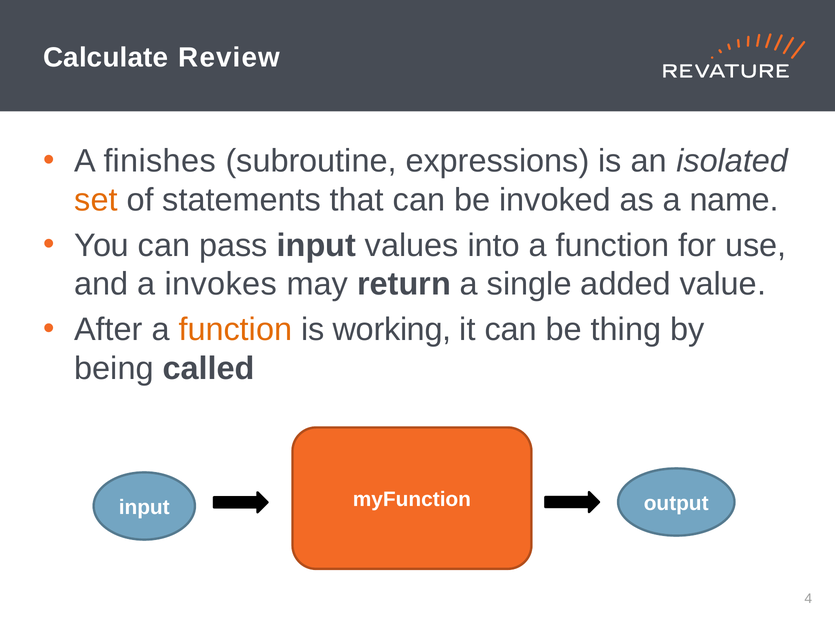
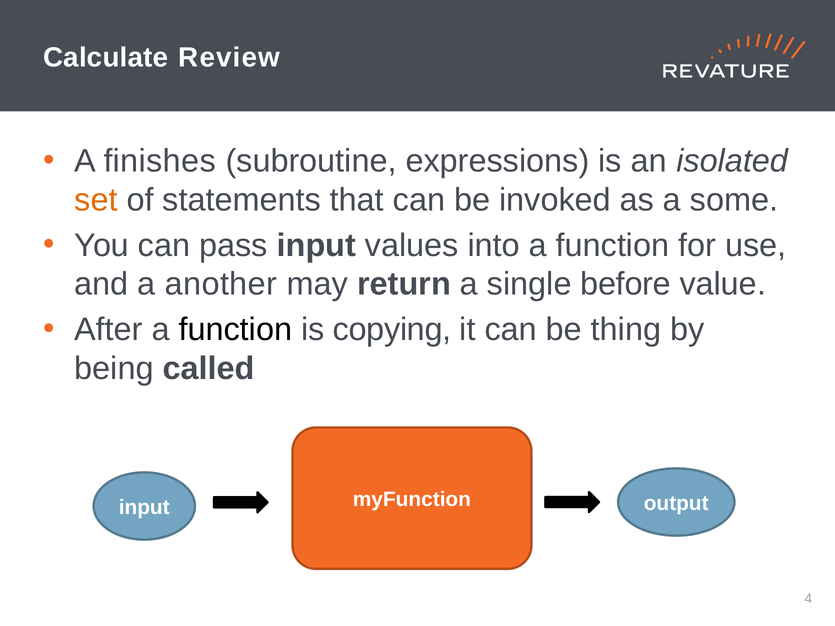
name: name -> some (734, 200)
invokes: invokes -> another (221, 284)
added: added -> before (626, 284)
function colour: orange -> black (235, 330)
working: working -> copying (392, 330)
